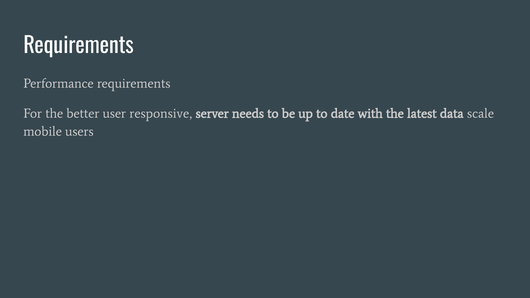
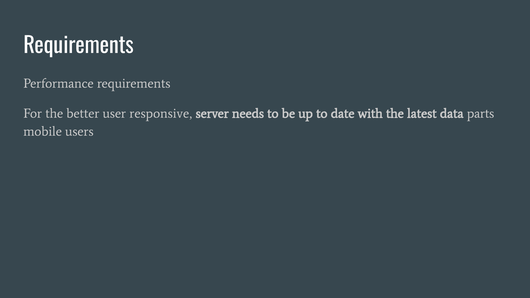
scale: scale -> parts (481, 113)
